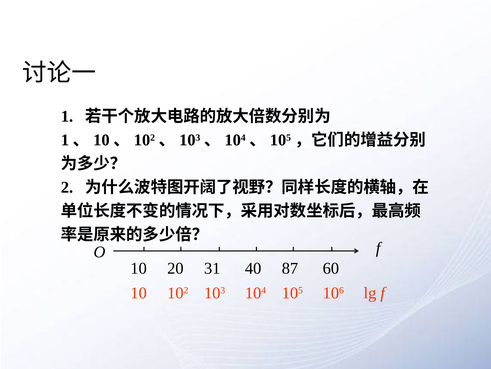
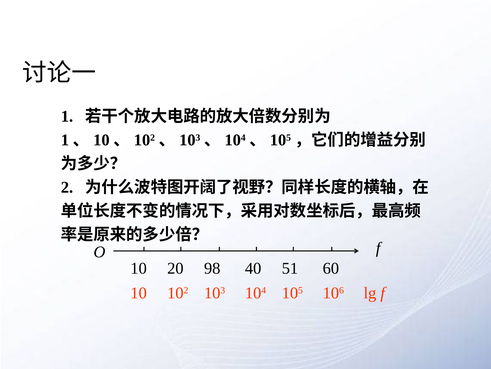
31: 31 -> 98 (212, 268)
87: 87 -> 51 (290, 268)
